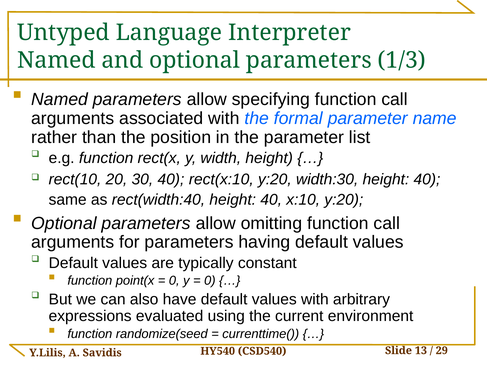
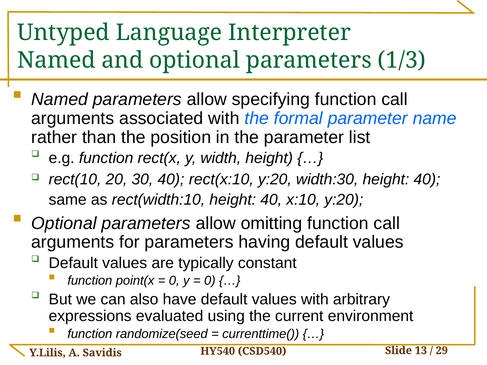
rect(width:40: rect(width:40 -> rect(width:10 (158, 200)
